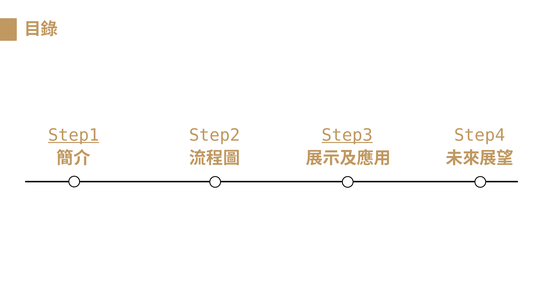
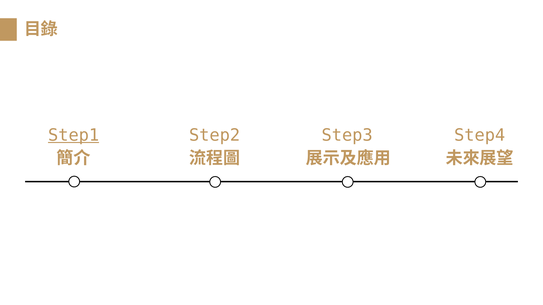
Step3 underline: present -> none (347, 135)
